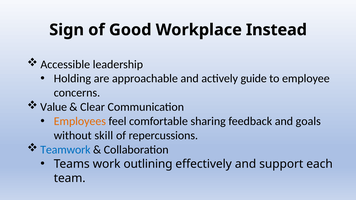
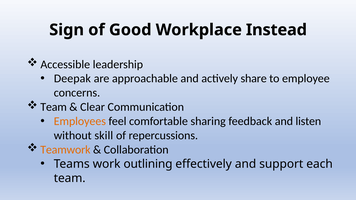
Holding: Holding -> Deepak (72, 79)
guide: guide -> share (254, 79)
Value: Value -> Team (54, 107)
goals: goals -> listen (308, 121)
Teamwork colour: blue -> orange (65, 150)
